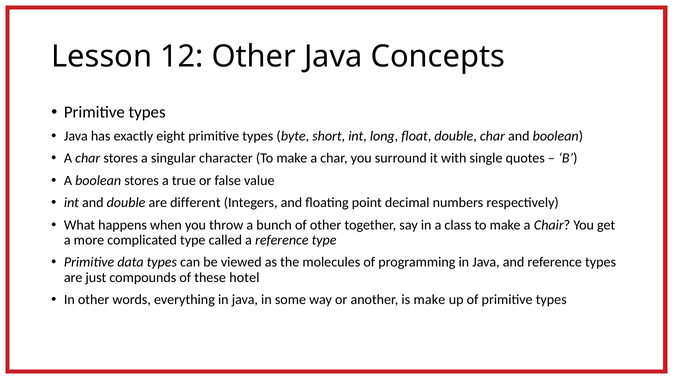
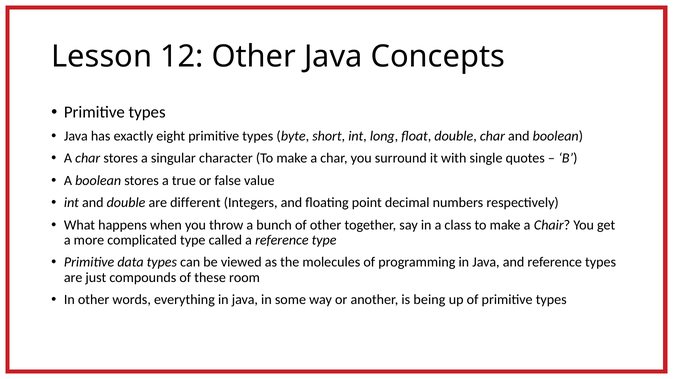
hotel: hotel -> room (244, 277)
is make: make -> being (429, 299)
